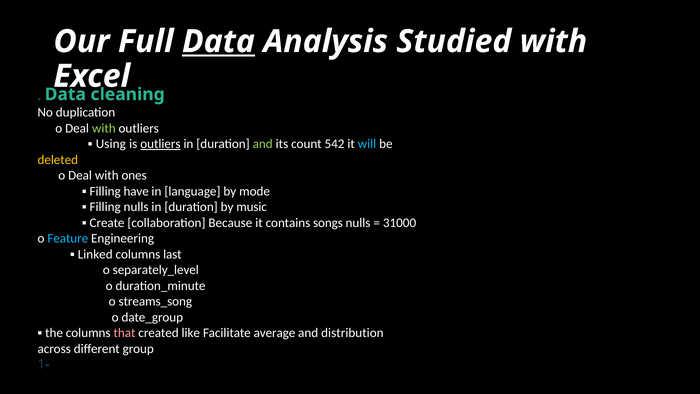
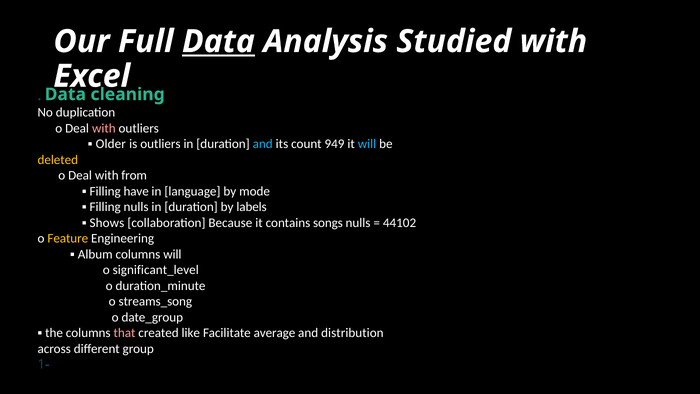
with colour: light green -> pink (104, 128)
Using: Using -> Older (111, 144)
outliers underline: present -> none (160, 144)
and colour: light green -> light blue (263, 144)
542: 542 -> 949 (335, 144)
ones: ones -> from (134, 175)
music: music -> labels (252, 207)
Create: Create -> Shows (107, 223)
31000: 31000 -> 44102 (400, 223)
Feature colour: light blue -> yellow (68, 238)
Linked: Linked -> Album (95, 254)
columns last: last -> will (172, 254)
separately_level: separately_level -> significant_level (156, 270)
